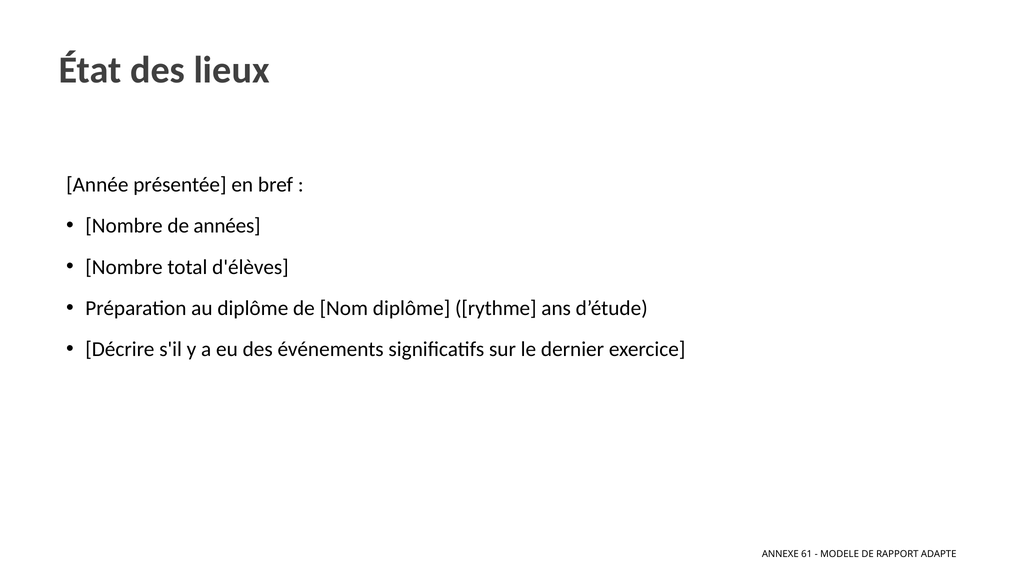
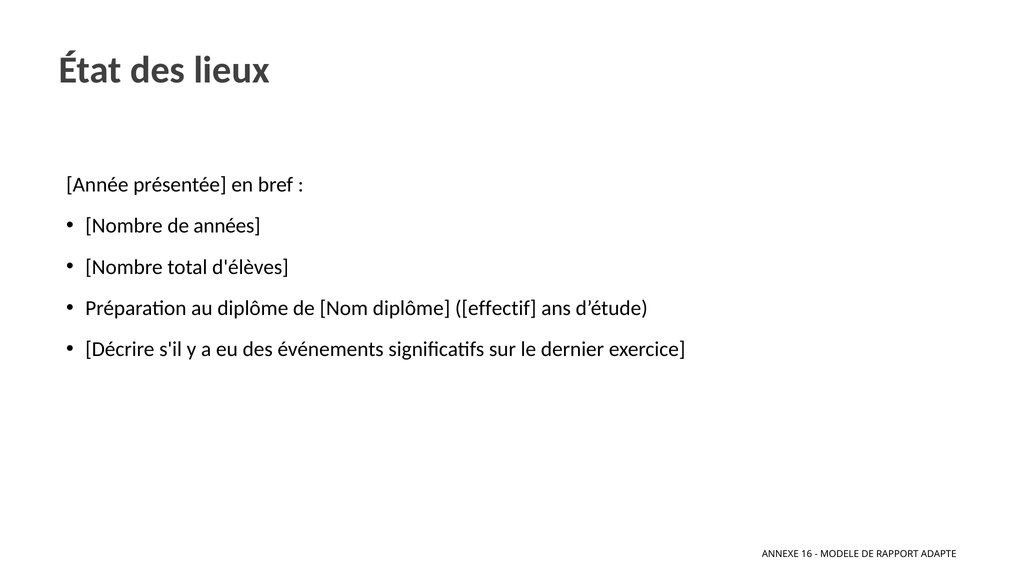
rythme: rythme -> effectif (496, 308)
61: 61 -> 16 (807, 554)
